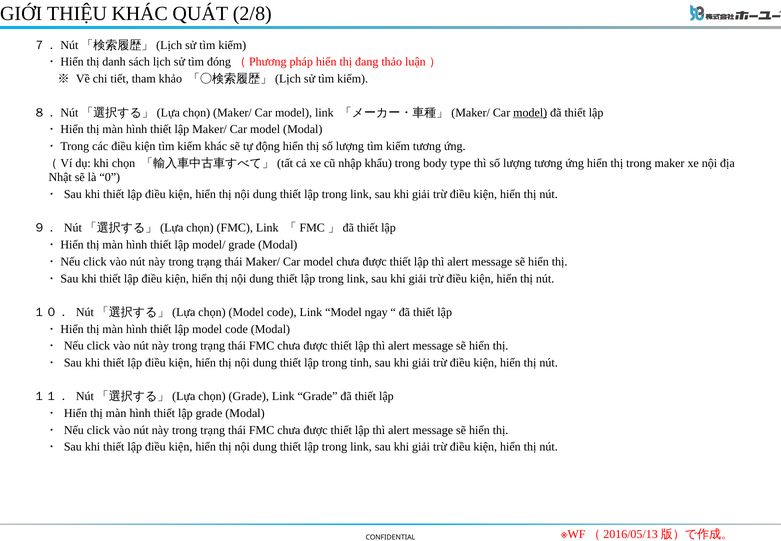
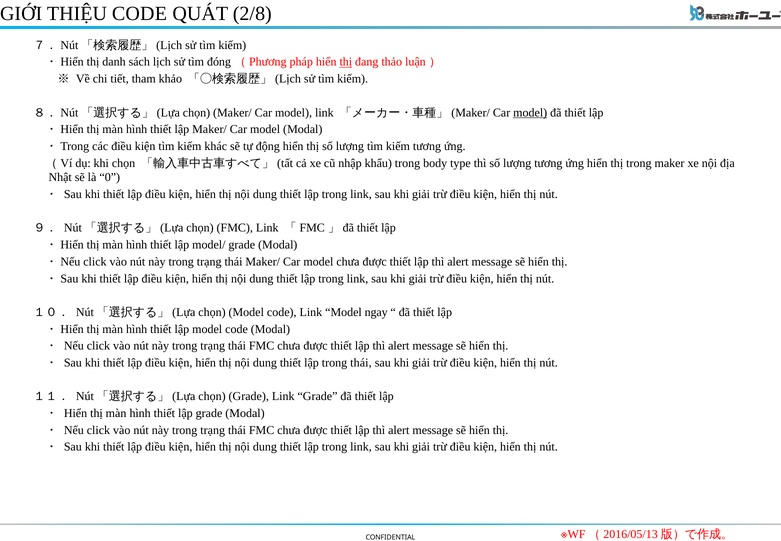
THIỆU KHÁC: KHÁC -> CODE (139, 13)
thị underline: none -> present (346, 62)
trong tỉnh: tỉnh -> thái (361, 363)
